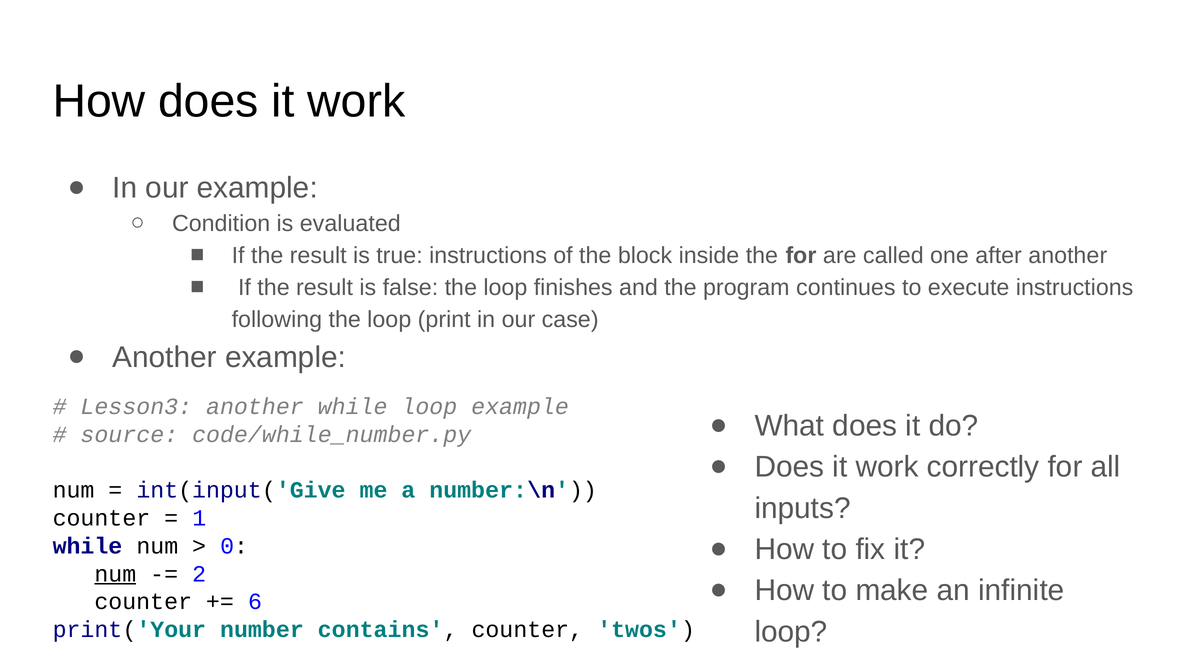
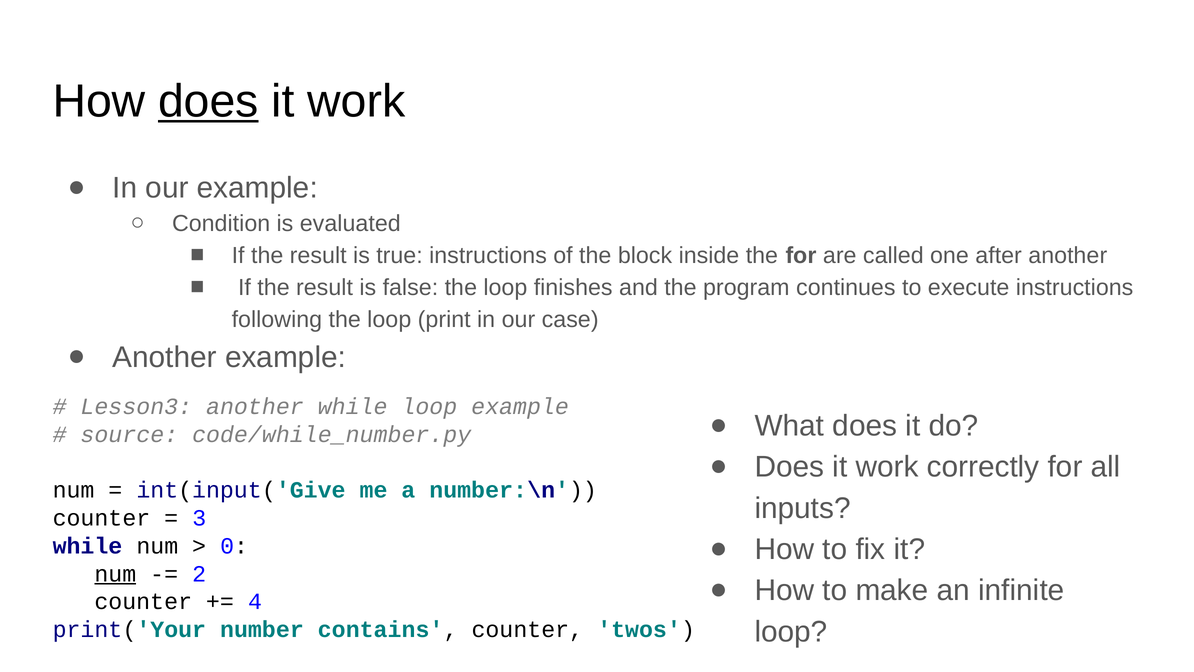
does underline: none -> present (208, 101)
1: 1 -> 3 (199, 518)
6: 6 -> 4 (255, 601)
